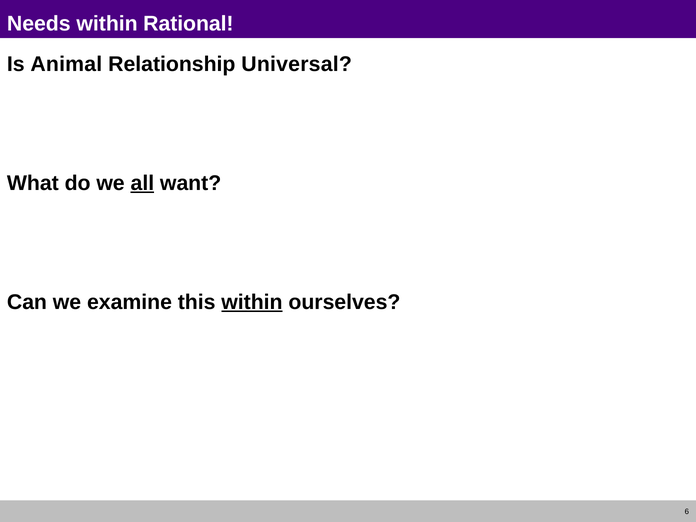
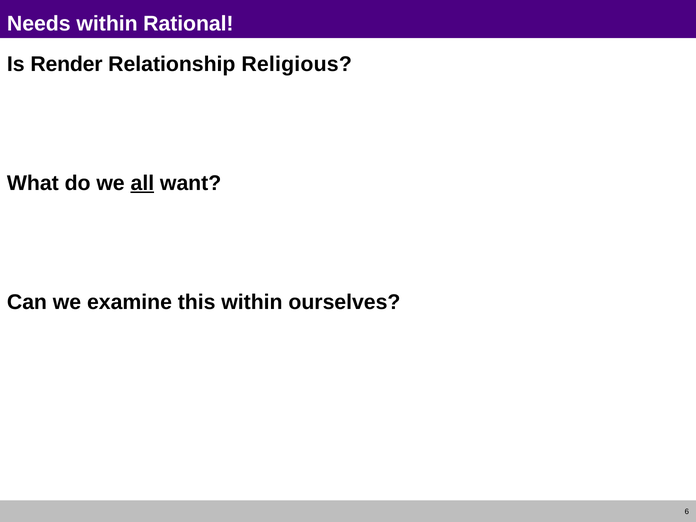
Animal: Animal -> Render (66, 64)
Universal: Universal -> Religious (297, 64)
within underline: present -> none (252, 302)
